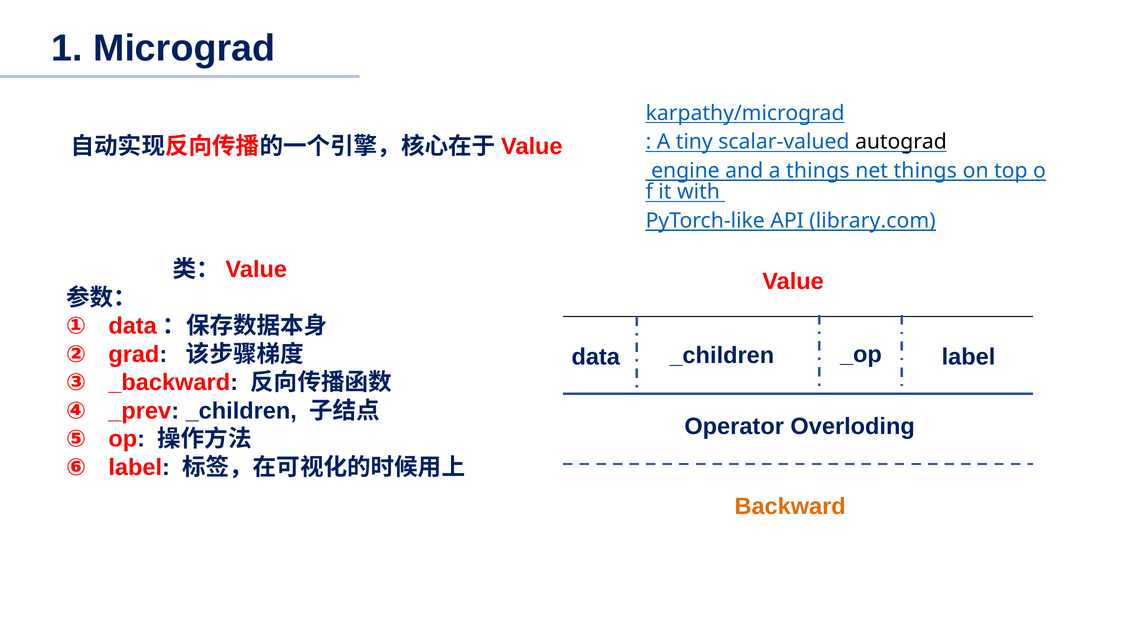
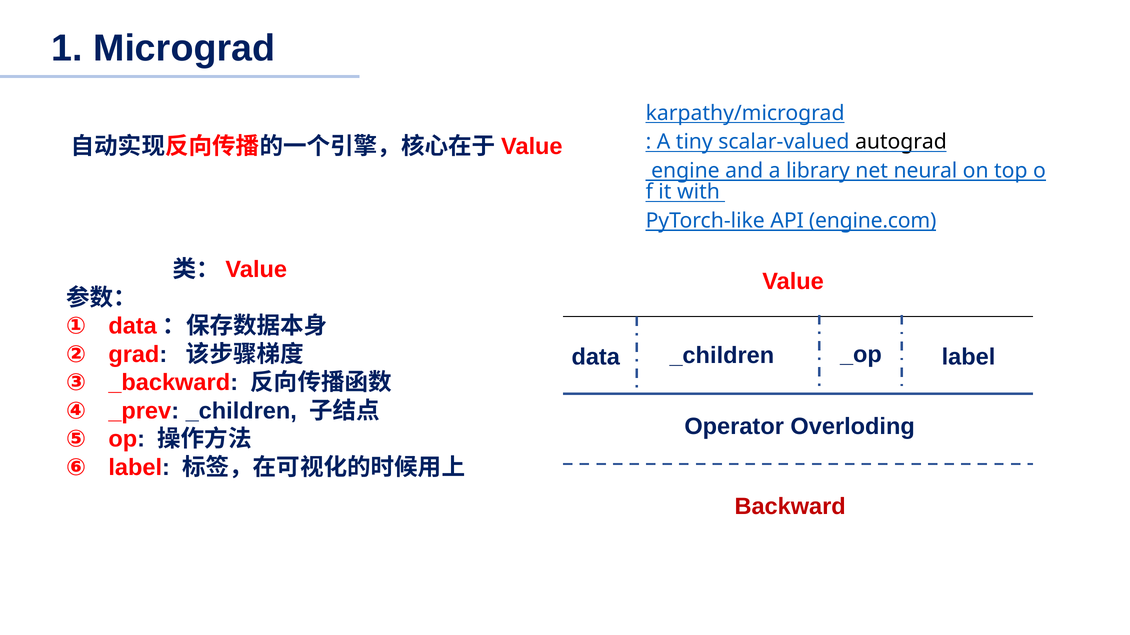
a things: things -> library (818, 171)
net things: things -> neural (925, 171)
library.com: library.com -> engine.com (873, 221)
Backward colour: orange -> red (790, 507)
